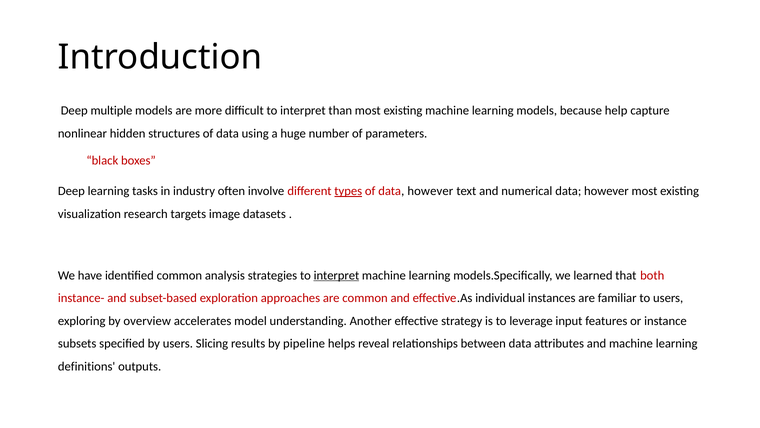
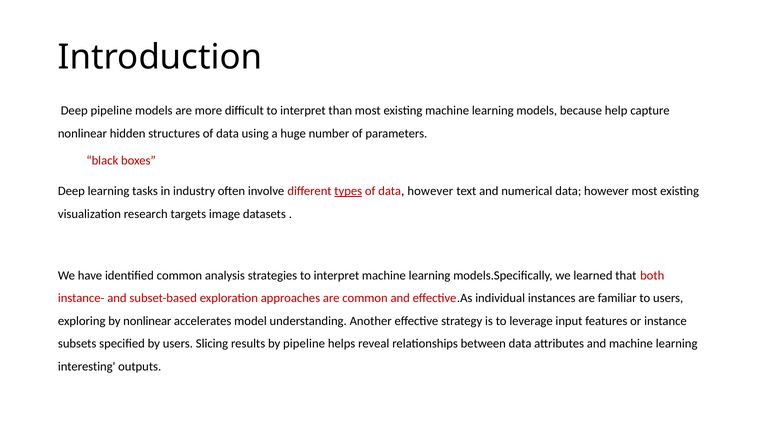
Deep multiple: multiple -> pipeline (111, 111)
interpret underline: present -> none (336, 275)
by overview: overview -> nonlinear (147, 321)
definitions: definitions -> interesting (87, 366)
